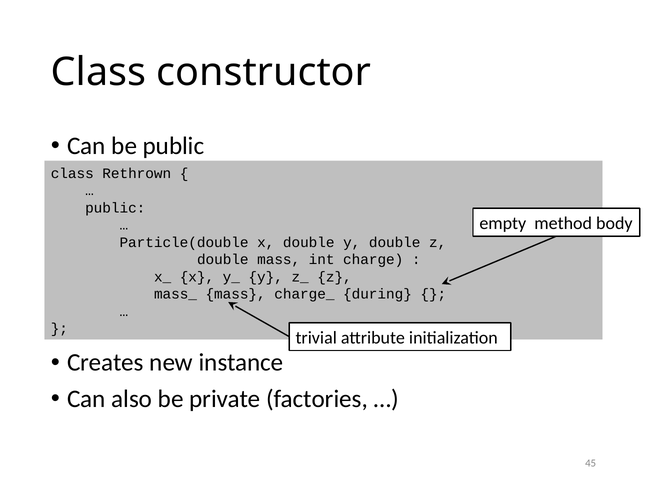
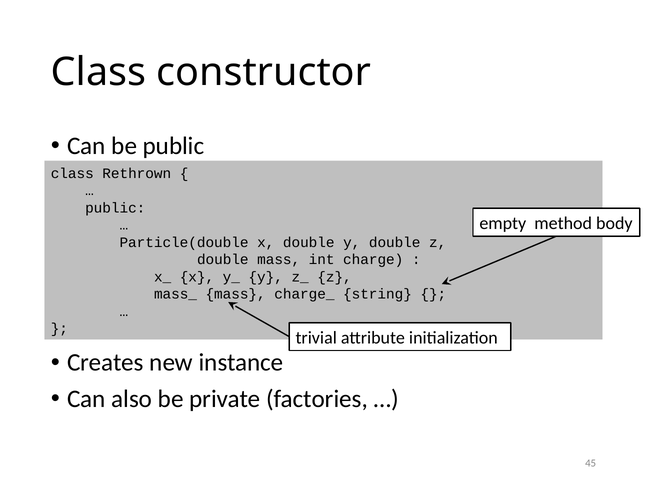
during: during -> string (377, 294)
